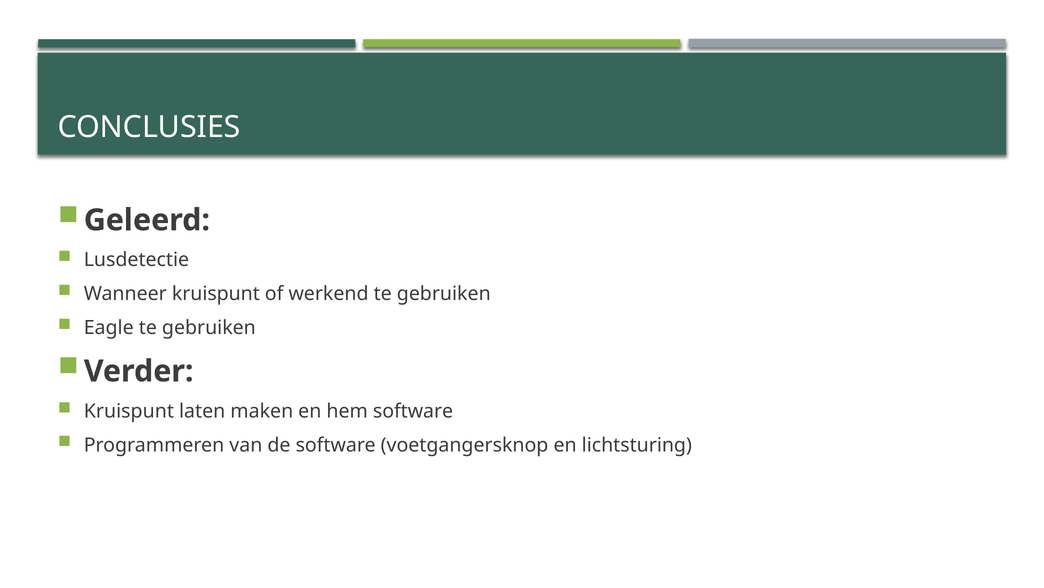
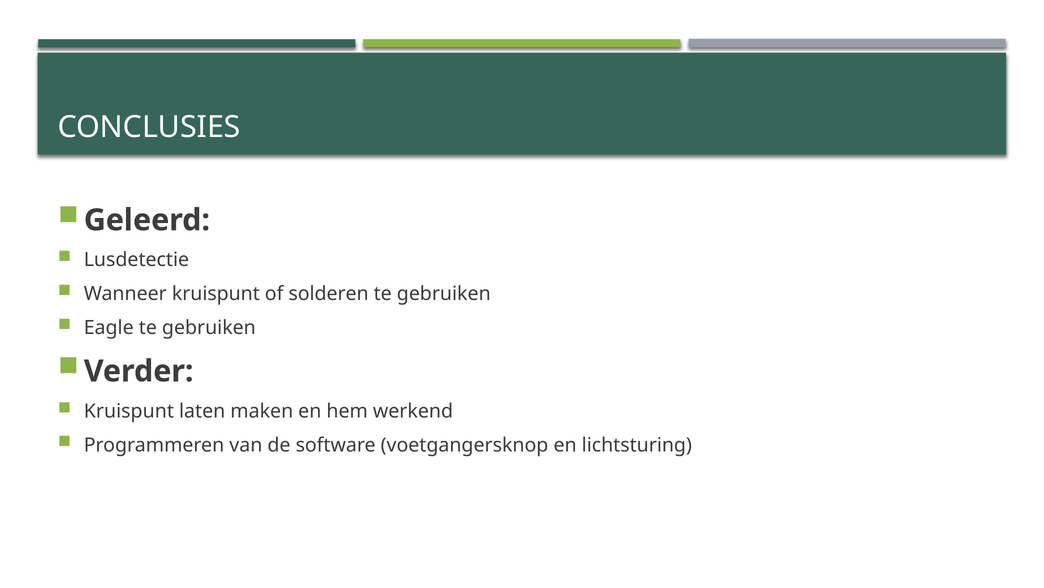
werkend: werkend -> solderen (329, 294)
hem software: software -> werkend (413, 411)
